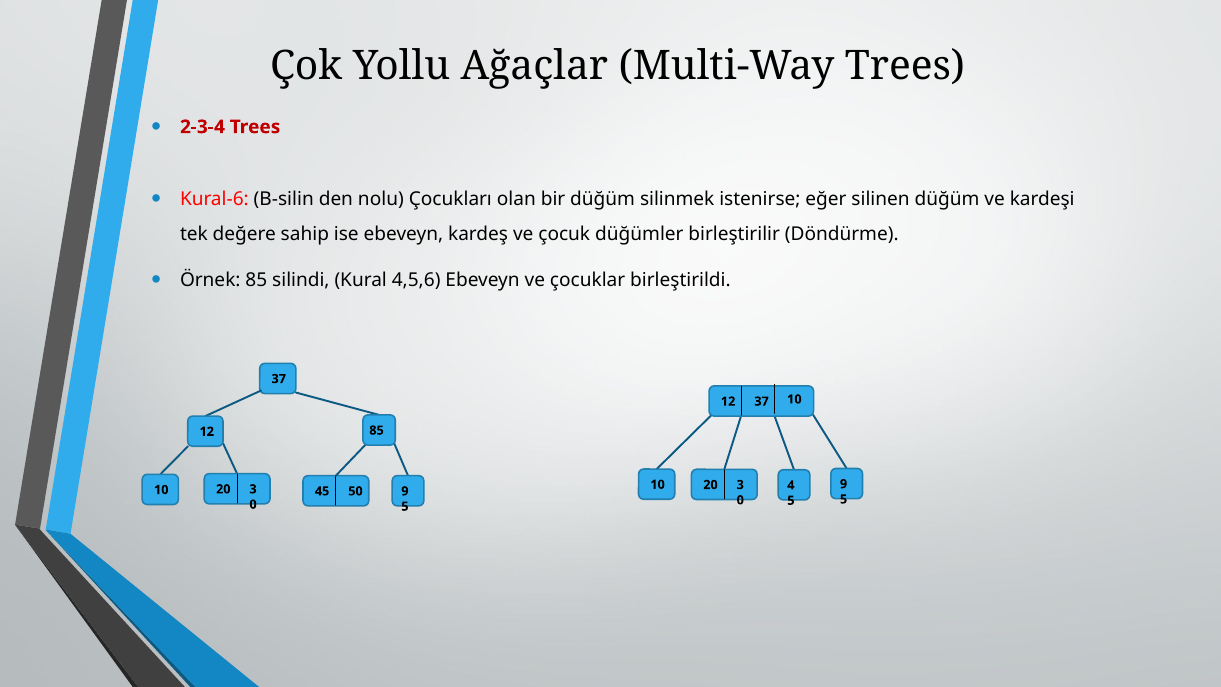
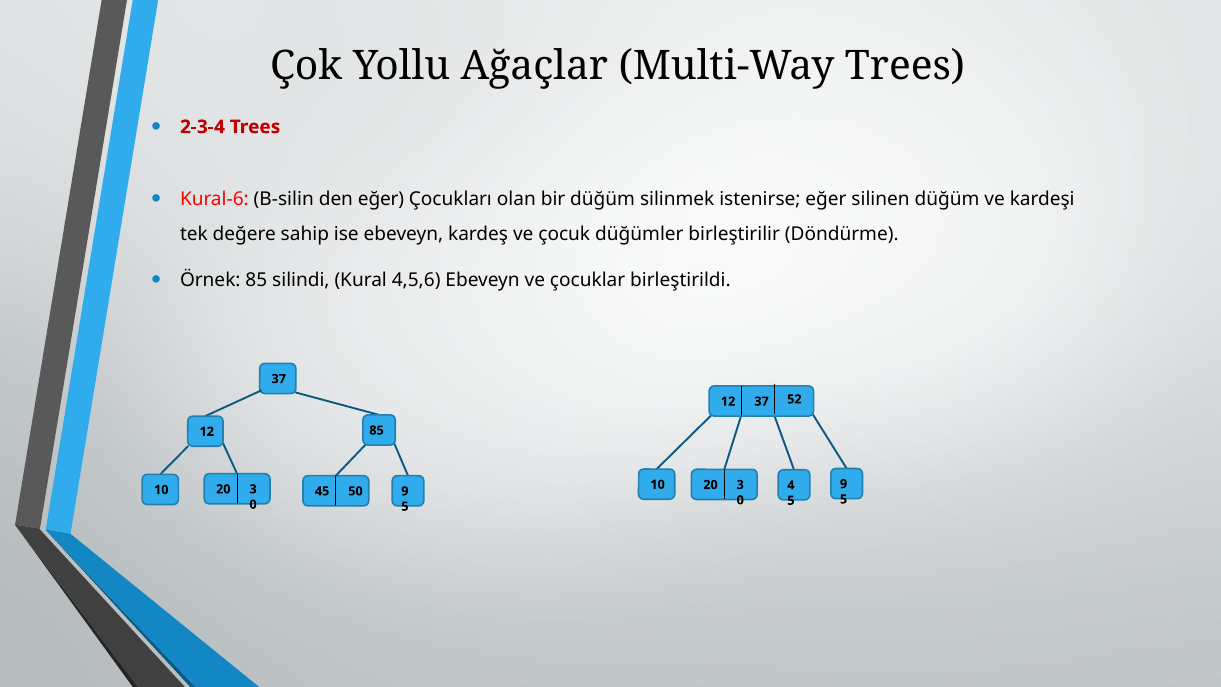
den nolu: nolu -> eğer (381, 200)
10: 10 -> 52 (794, 399)
